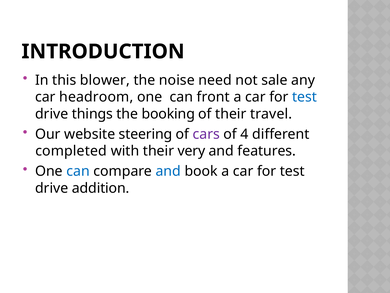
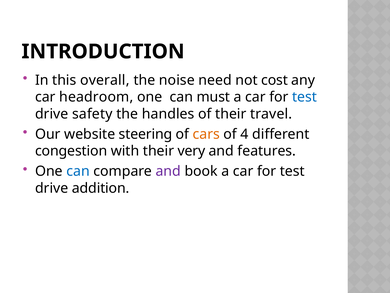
blower: blower -> overall (105, 80)
sale: sale -> cost (275, 80)
front: front -> must (213, 97)
things: things -> safety (92, 114)
booking: booking -> handles (168, 114)
cars colour: purple -> orange (206, 134)
completed: completed -> congestion (71, 151)
and colour: blue -> purple (168, 171)
